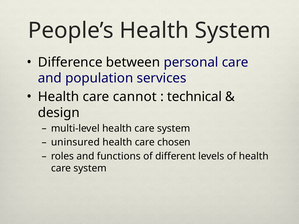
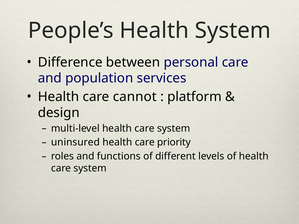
technical: technical -> platform (195, 97)
chosen: chosen -> priority (174, 142)
